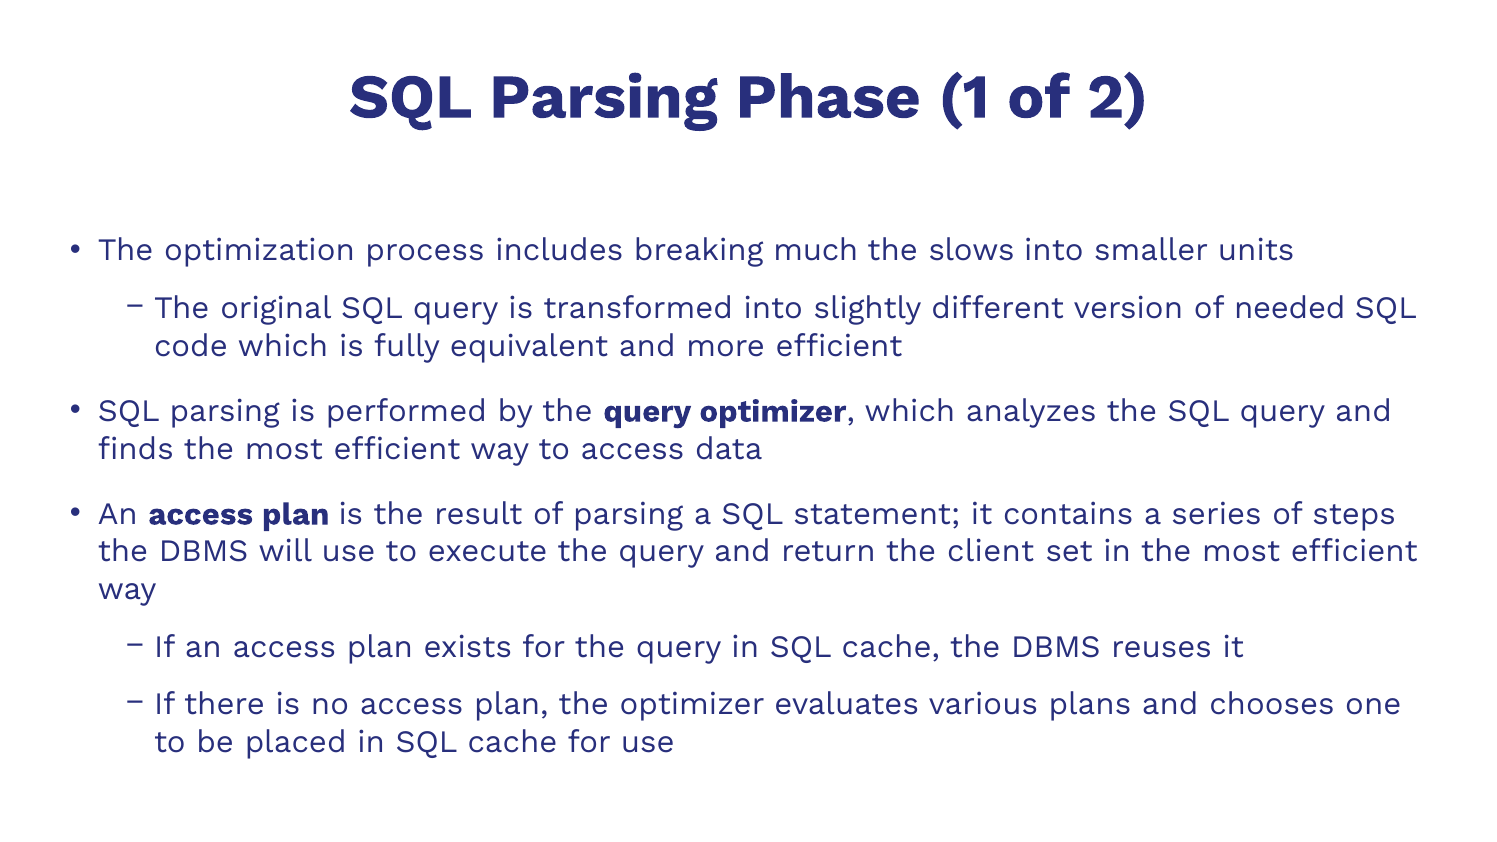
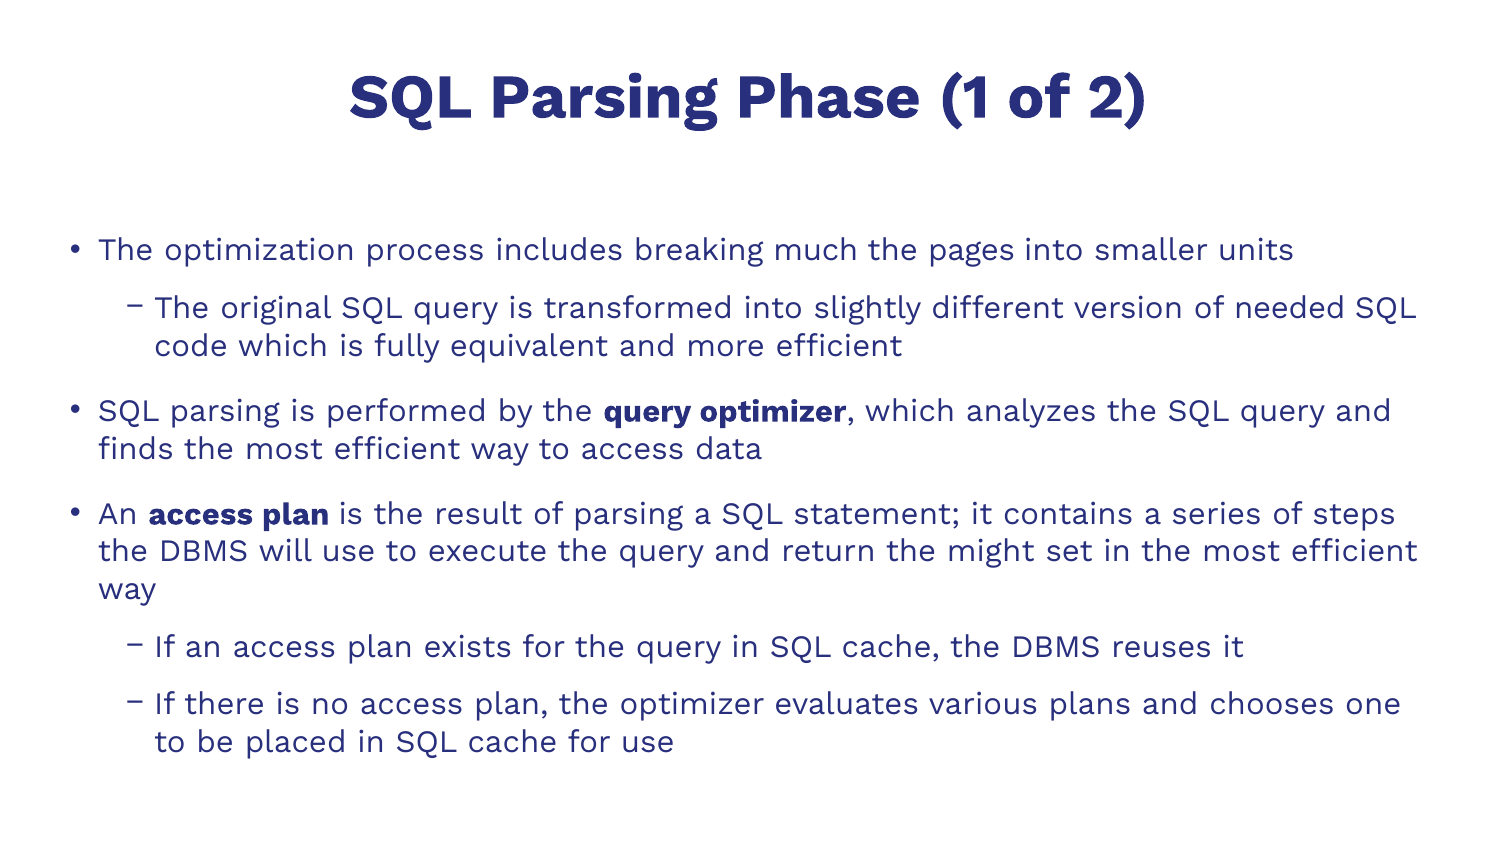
slows: slows -> pages (972, 251)
client: client -> might (991, 552)
